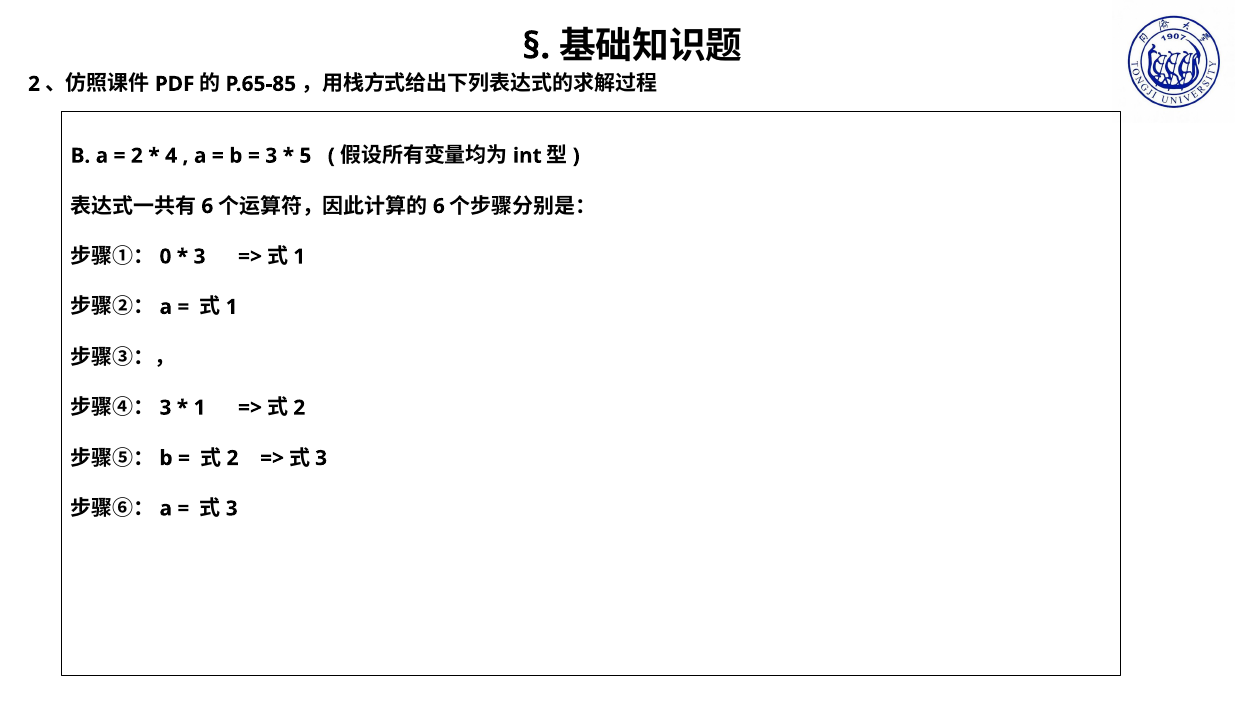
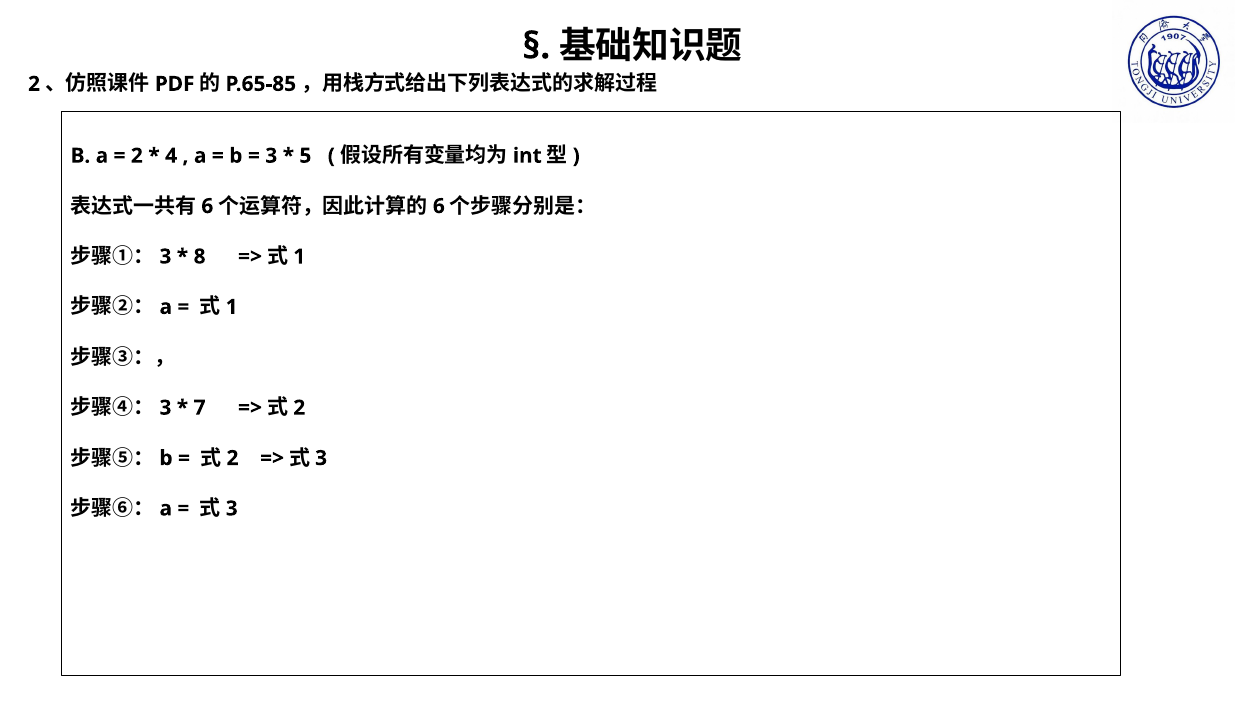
0: 0 -> 3 (165, 256)
3: 3 -> 8 (200, 256)
1: 1 -> 7 (200, 408)
